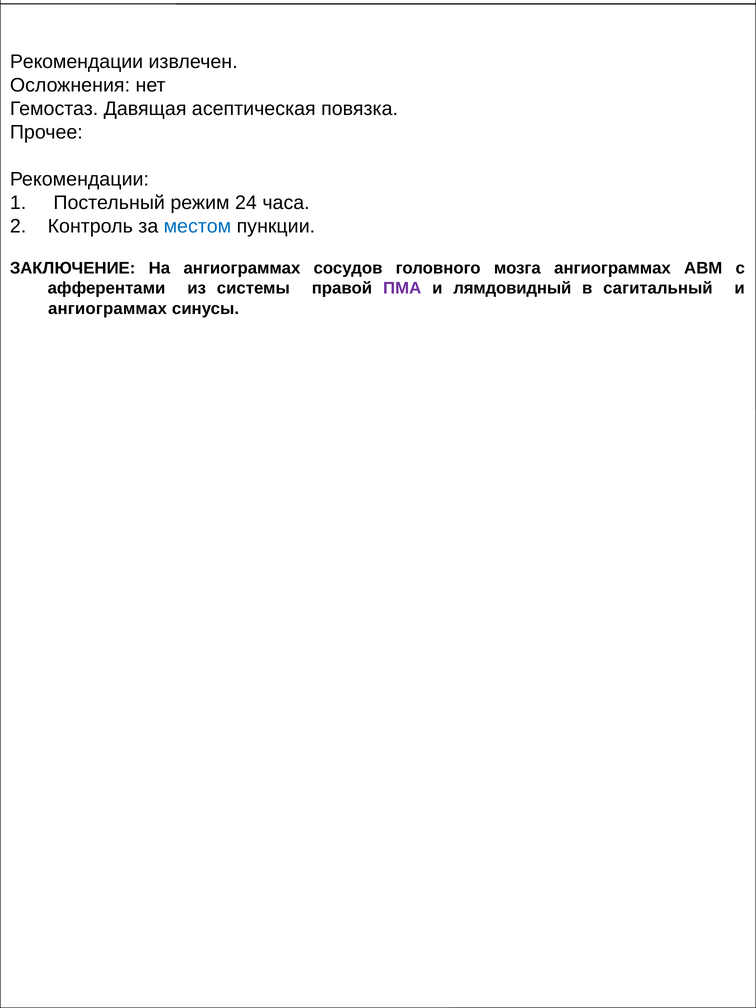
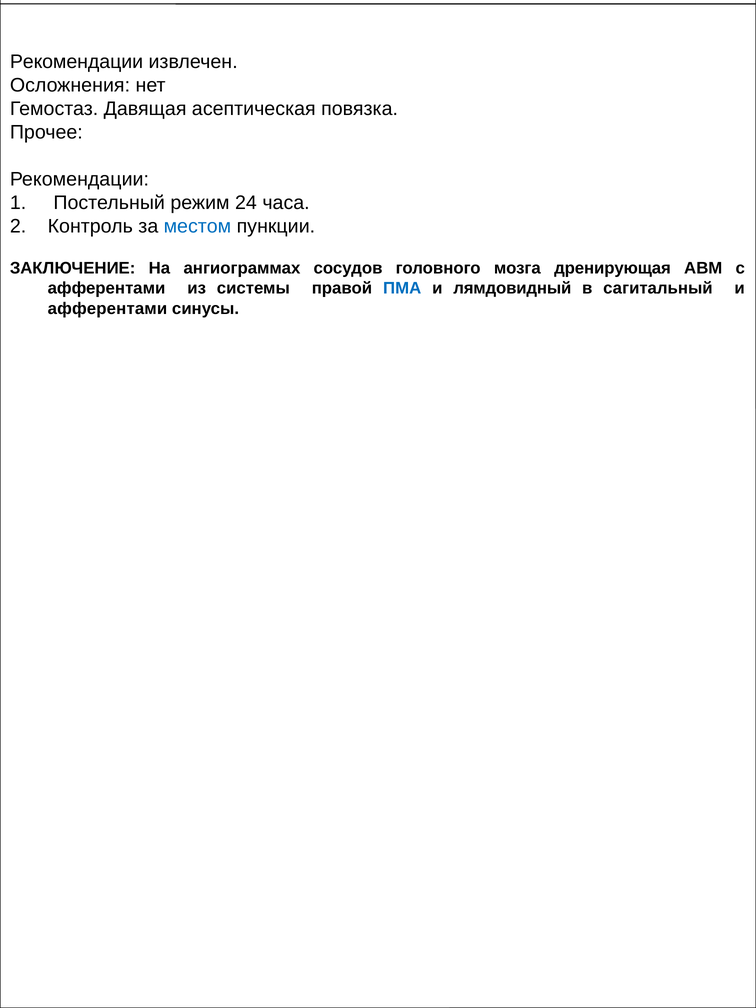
мозга ангиограммах: ангиограммах -> дренирующая (613, 268)
ПМА colour: purple -> blue (402, 288)
ангиограммах: ангиограммах -> афферентами (107, 308)
